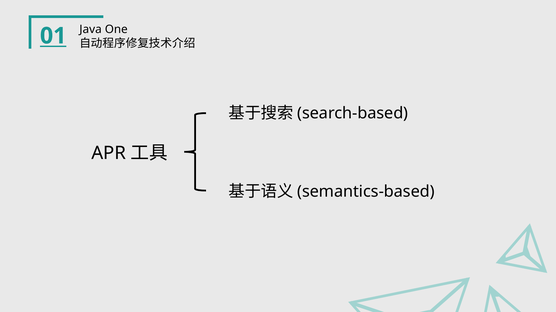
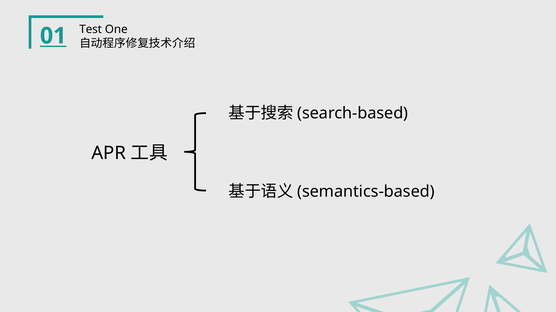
Java: Java -> Test (91, 30)
